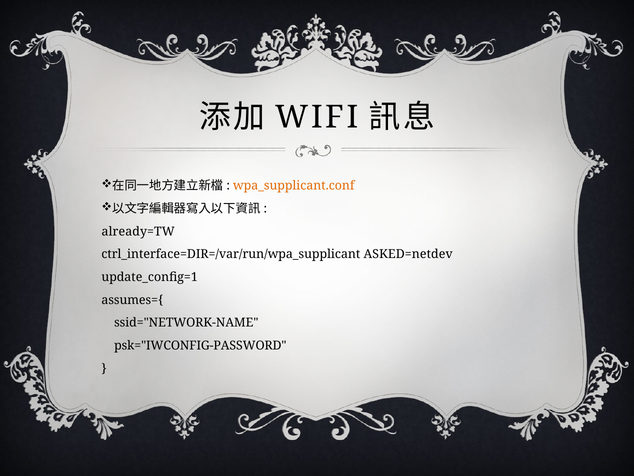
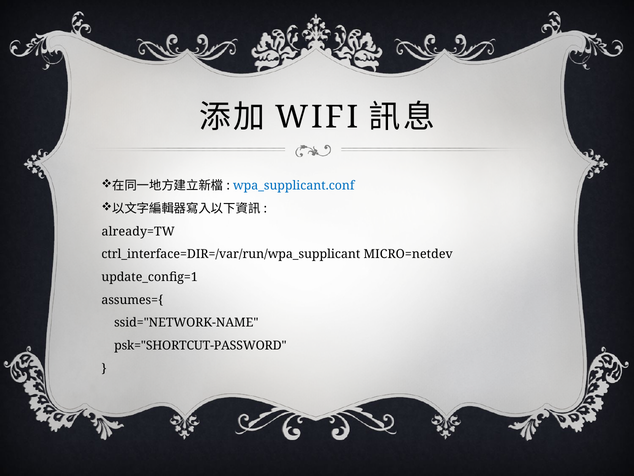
wpa_supplicant.conf colour: orange -> blue (294, 186)
ASKED=netdev: ASKED=netdev -> MICRO=netdev (408, 254)
psk="IWCONFIG-PASSWORD: psk="IWCONFIG-PASSWORD -> psk="SHORTCUT-PASSWORD (200, 345)
